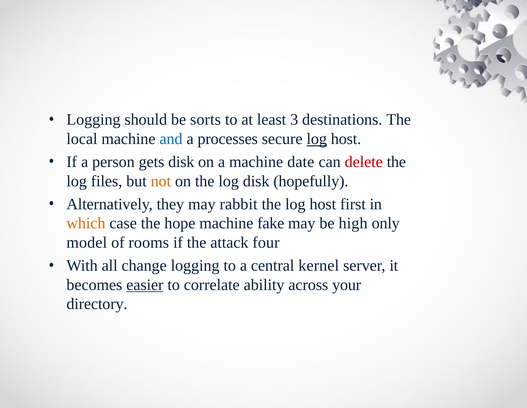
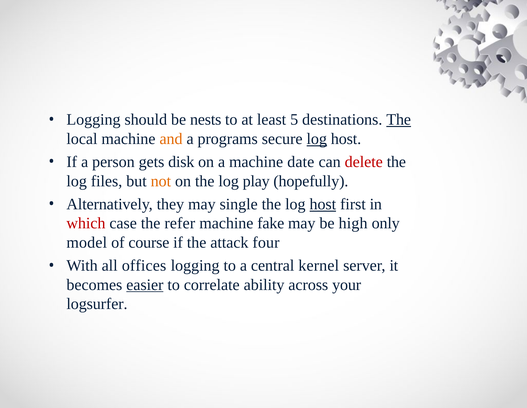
sorts: sorts -> nests (206, 119)
3: 3 -> 5 (294, 119)
The underline: none -> present (399, 119)
and colour: blue -> orange (171, 139)
processes: processes -> programs (228, 139)
log disk: disk -> play (256, 181)
rabbit: rabbit -> single (239, 204)
host underline: none -> present (323, 204)
which colour: orange -> red (86, 223)
hope: hope -> refer (180, 223)
rooms: rooms -> course (149, 242)
change: change -> offices (144, 265)
directory: directory -> logsurfer (97, 303)
